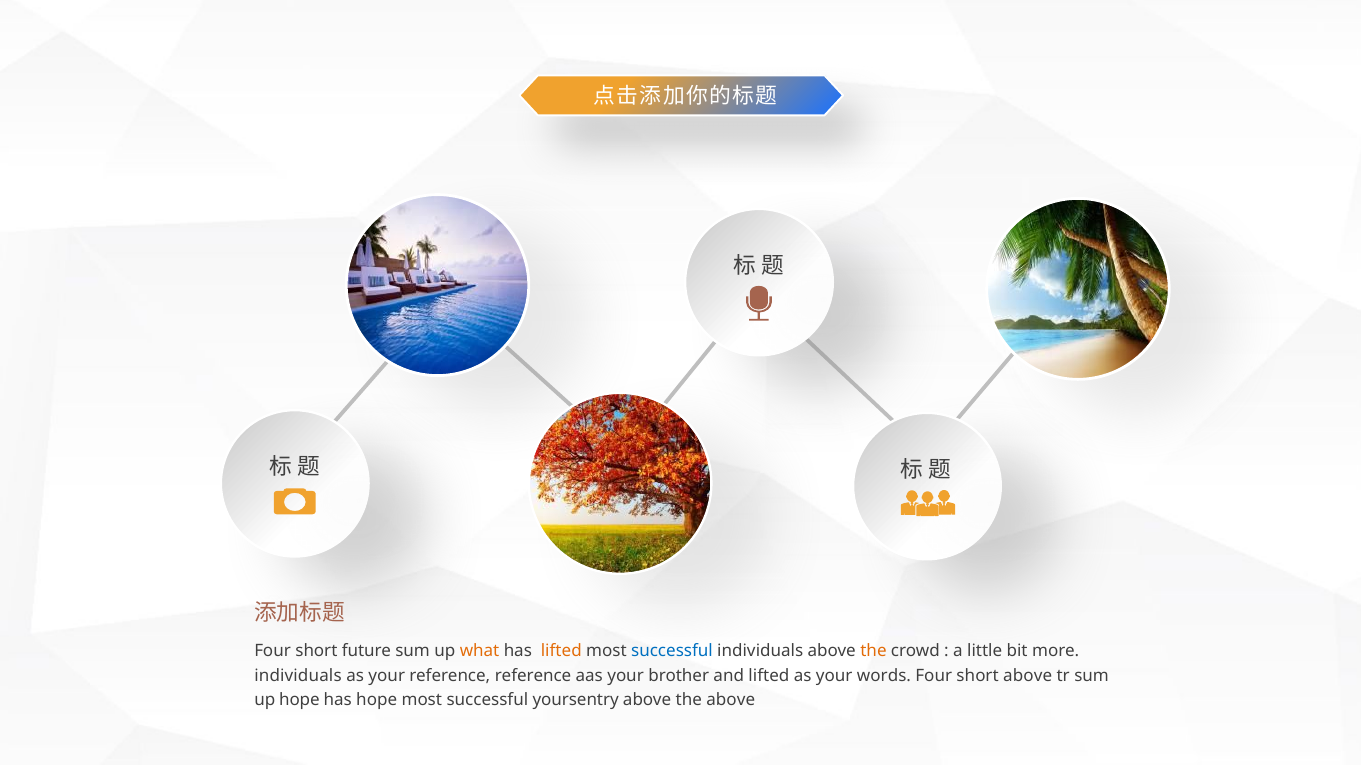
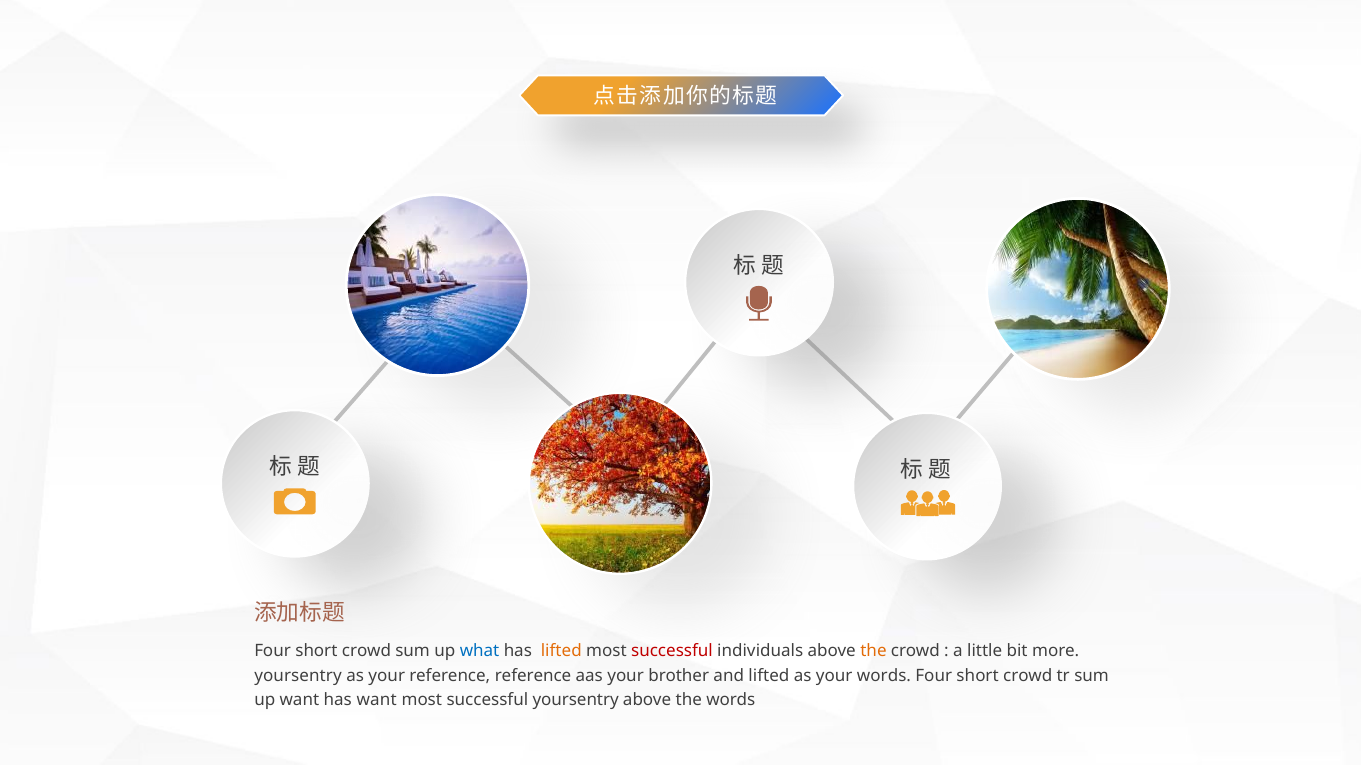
future: future -> crowd (366, 652)
what colour: orange -> blue (480, 652)
successful colour: blue -> red (672, 652)
individuals: individuals -> yoursentry (298, 676)
above: above -> crowd (1028, 676)
up hope: hope -> want (299, 701)
has hope: hope -> want (377, 701)
the above: above -> words (731, 701)
